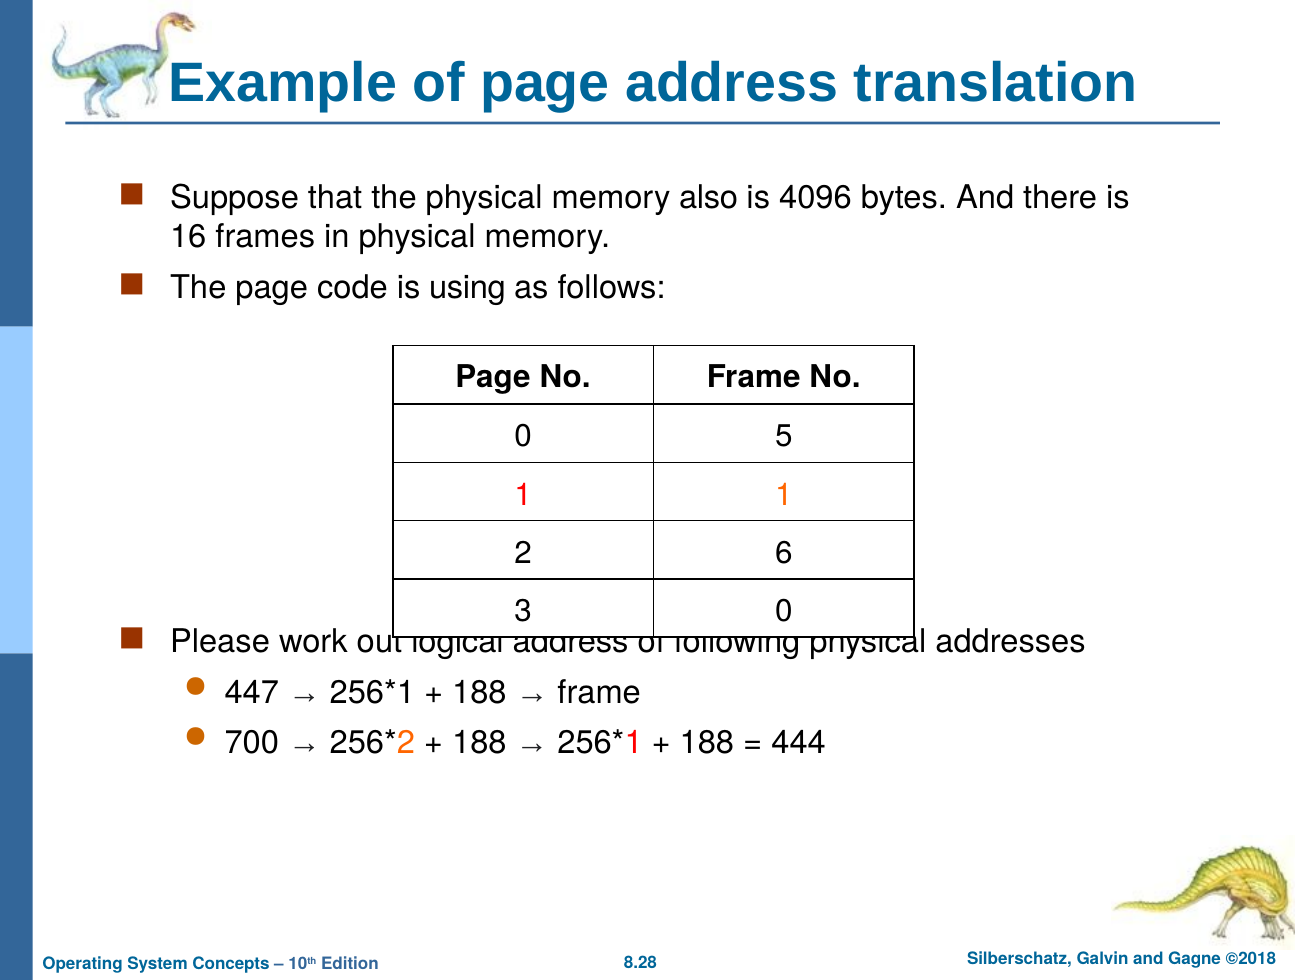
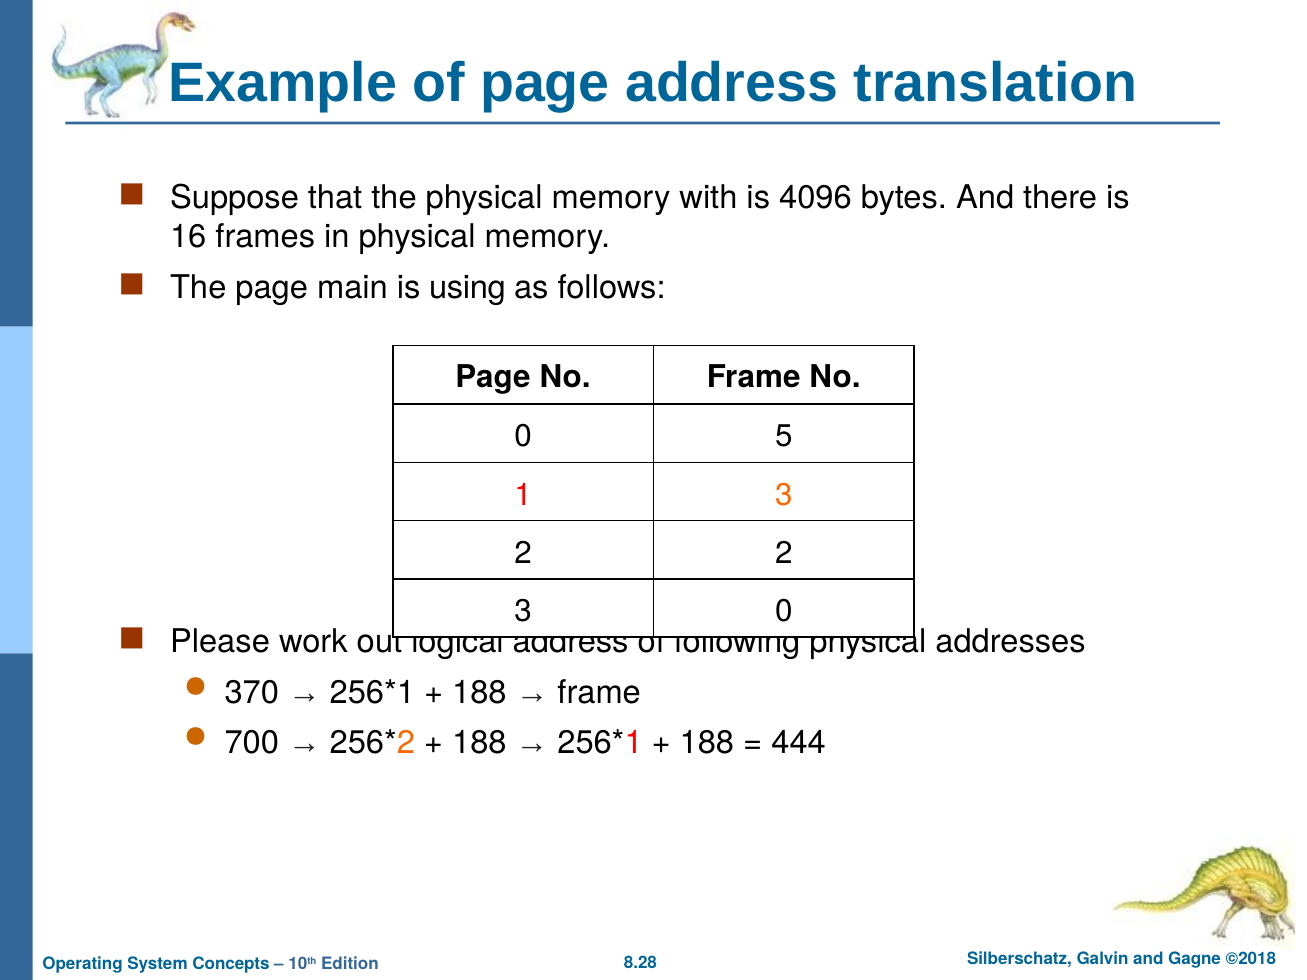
also: also -> with (708, 198)
code: code -> main (352, 287)
1 1: 1 -> 3 (784, 495)
2 6: 6 -> 2 (784, 553)
447: 447 -> 370 (252, 692)
